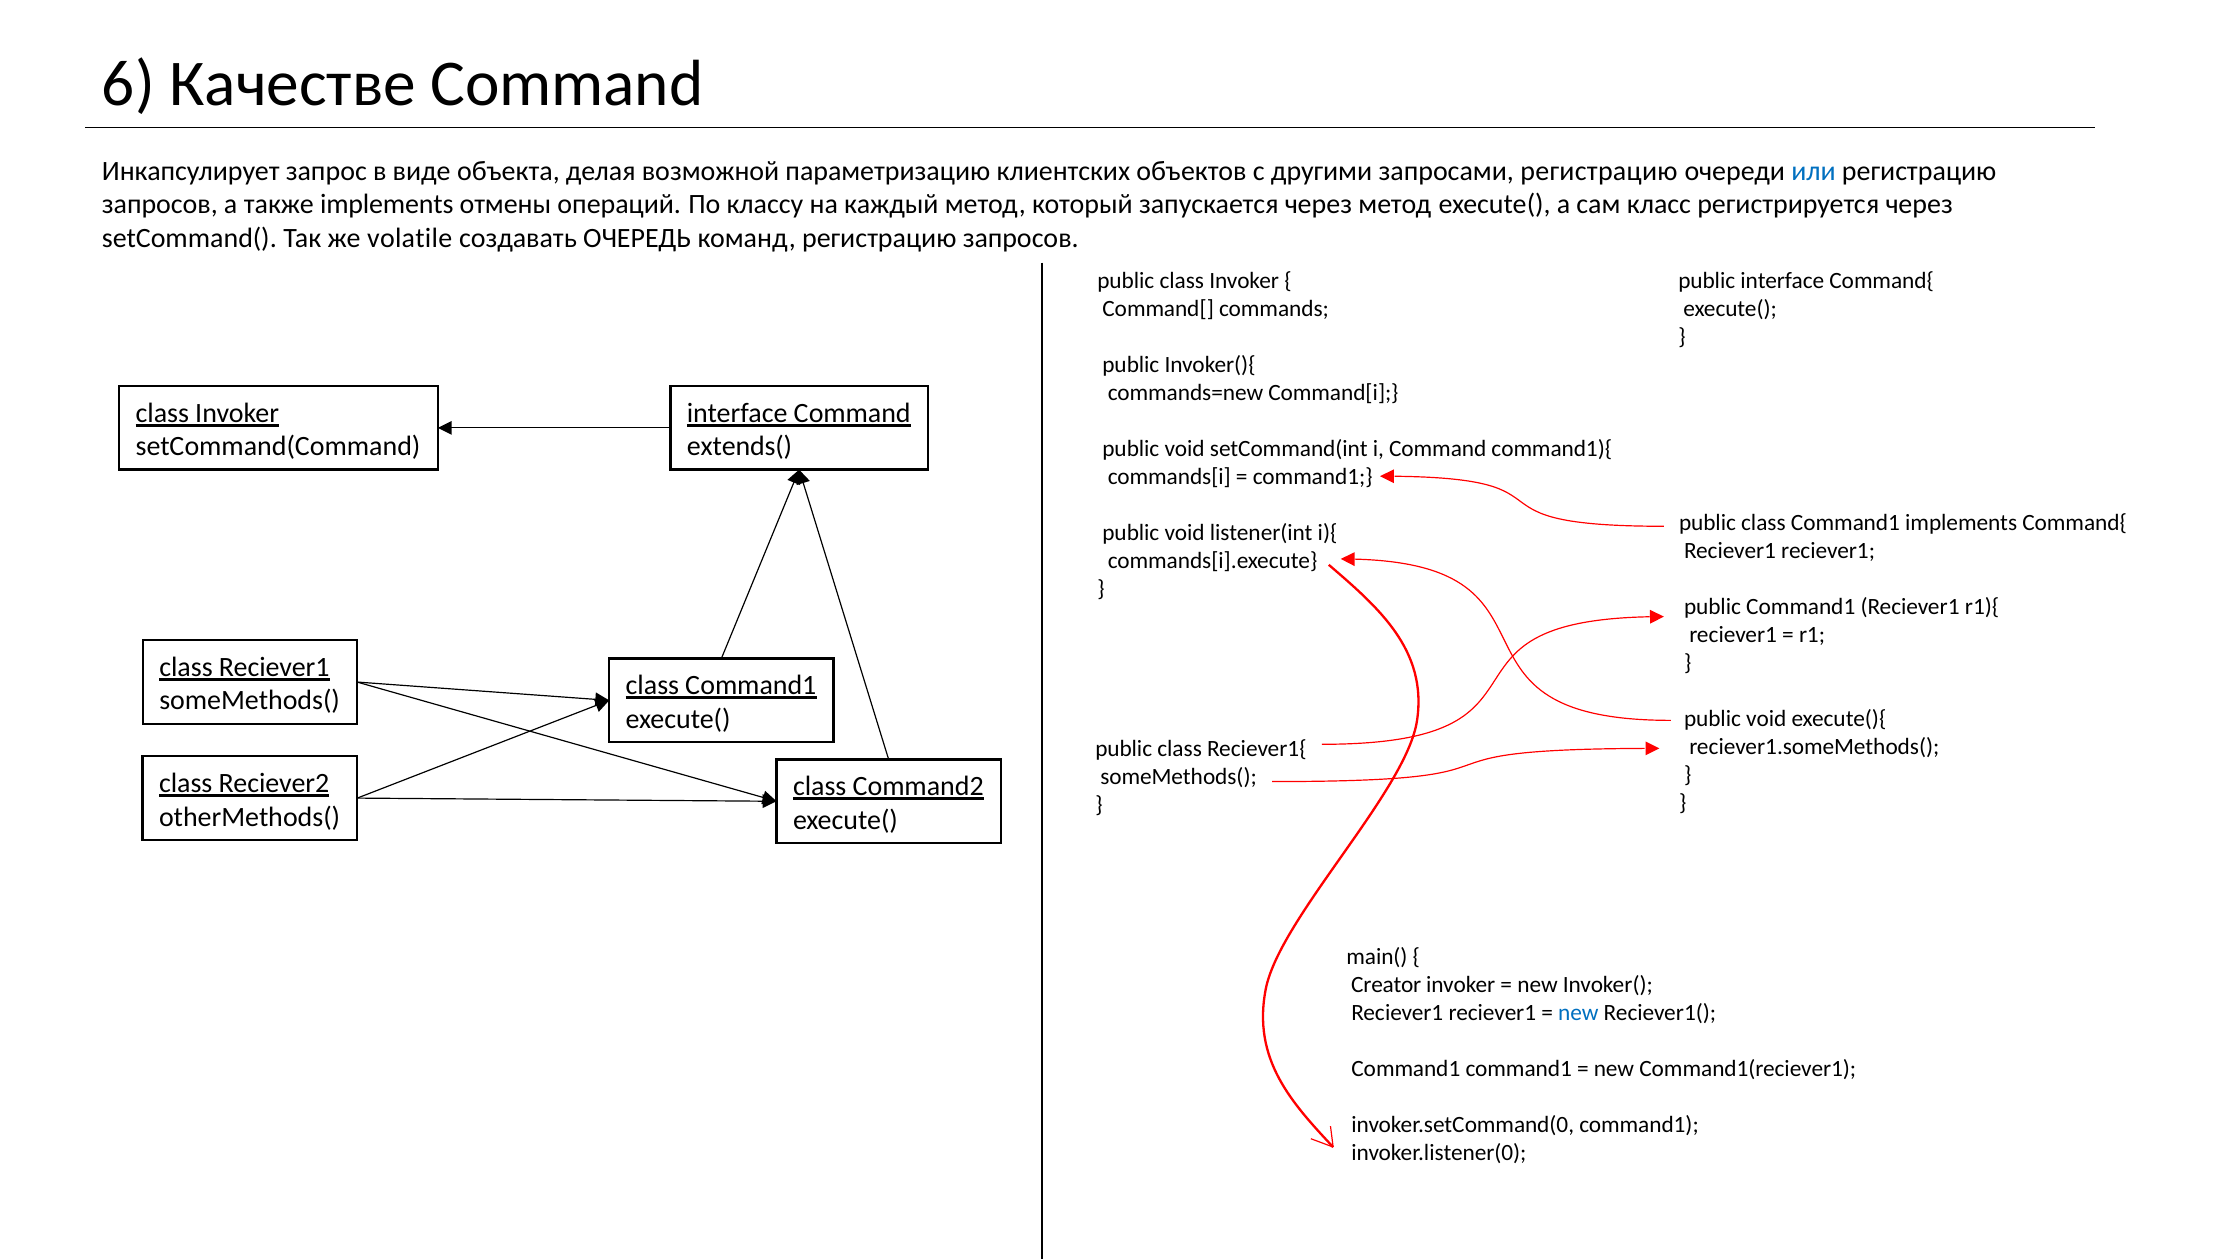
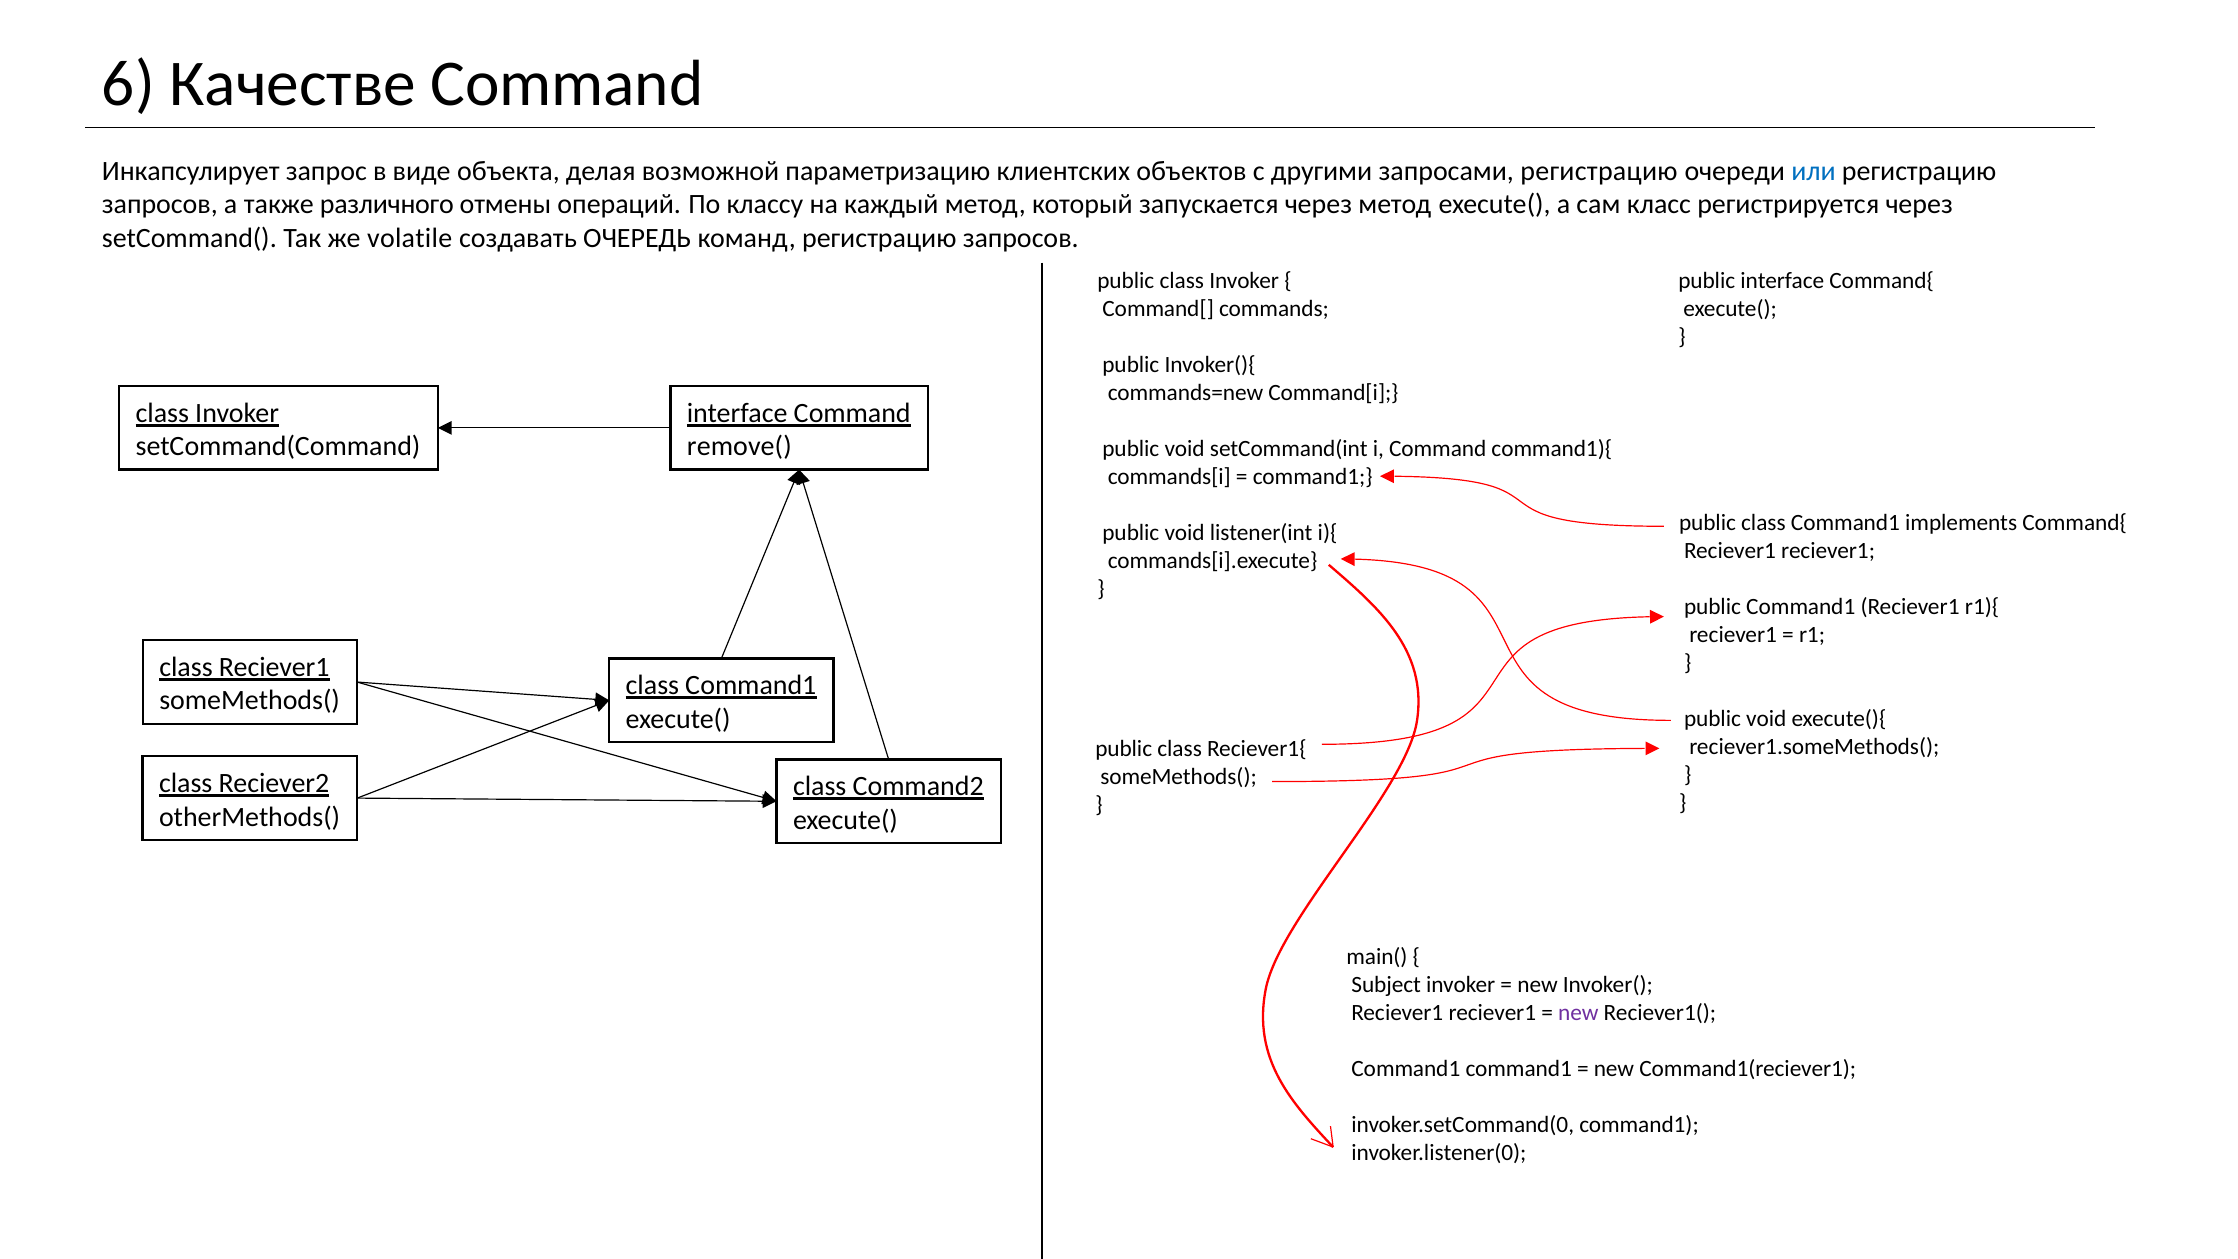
также implements: implements -> различного (387, 205)
extends(: extends( -> remove( (739, 447)
Creator: Creator -> Subject (1386, 985)
new colour: blue -> purple (1578, 1013)
